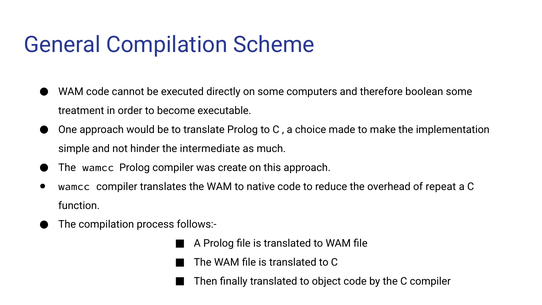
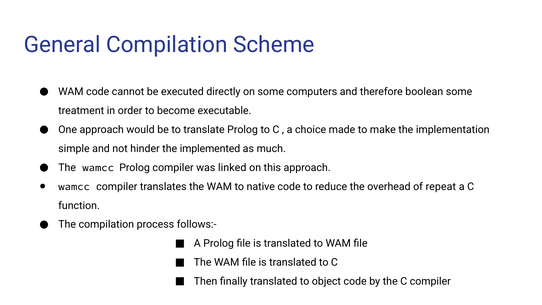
intermediate: intermediate -> implemented (210, 149)
create: create -> linked (232, 168)
